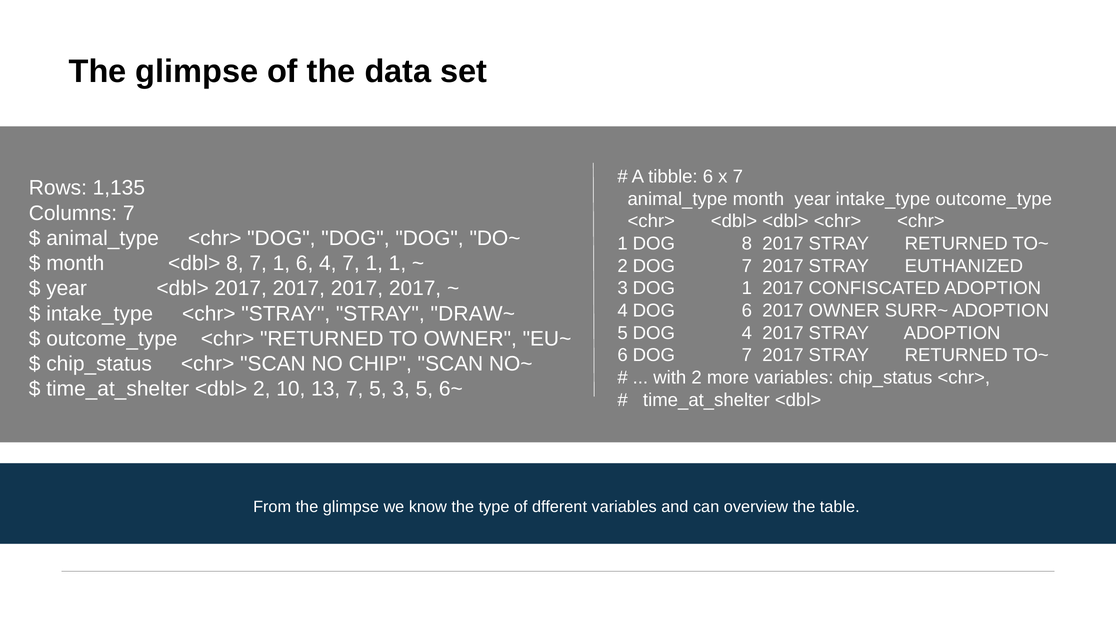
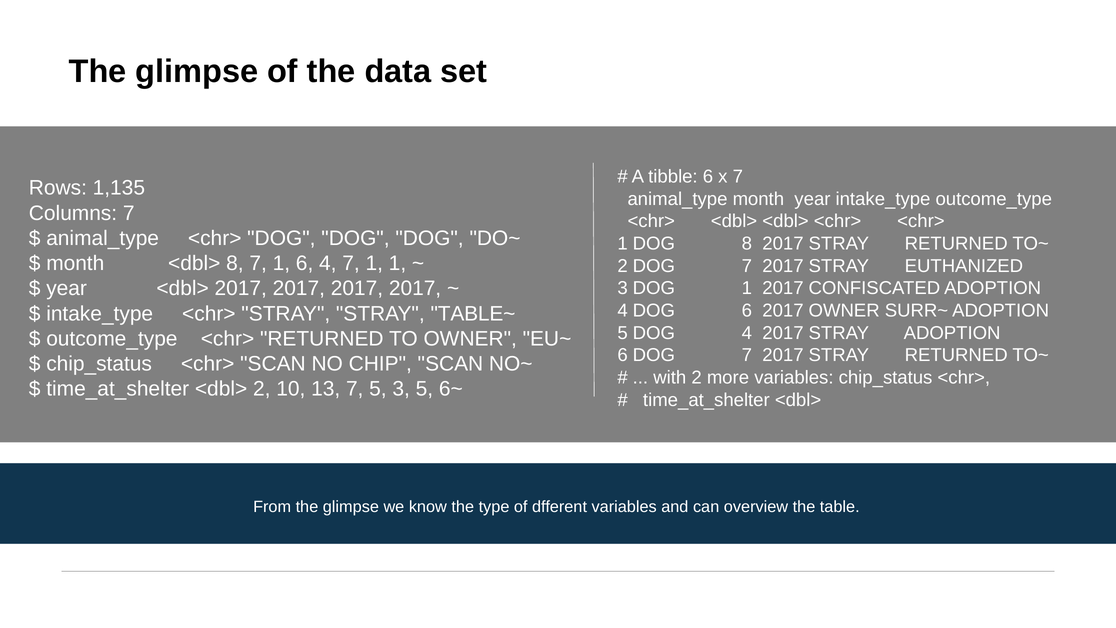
DRAW~: DRAW~ -> TABLE~ (473, 314)
